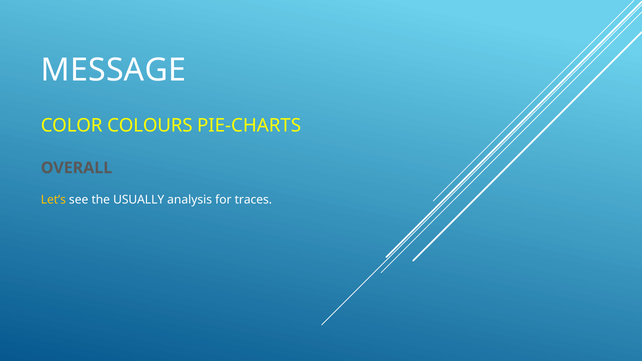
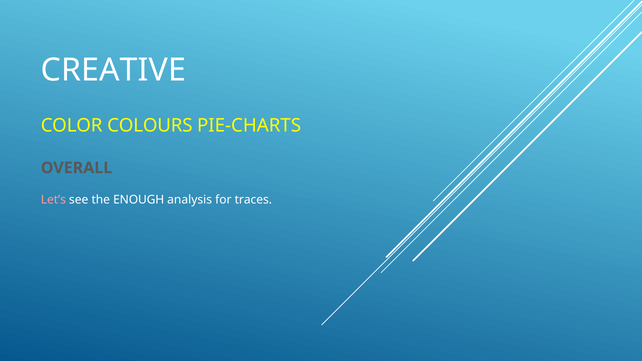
MESSAGE: MESSAGE -> CREATIVE (113, 70)
Let’s colour: yellow -> pink (53, 200)
USUALLY: USUALLY -> ENOUGH (139, 200)
